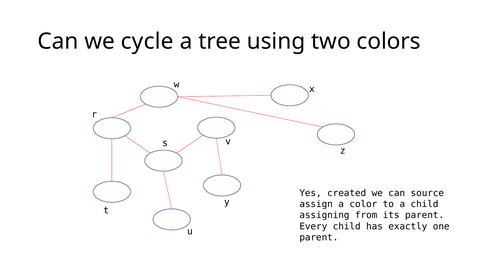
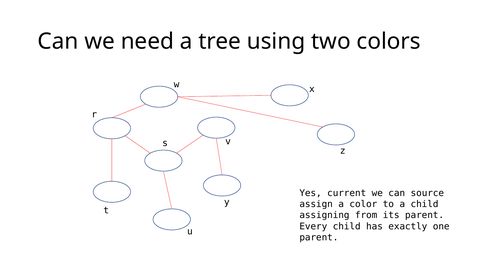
cycle: cycle -> need (147, 41)
created: created -> current (347, 193)
